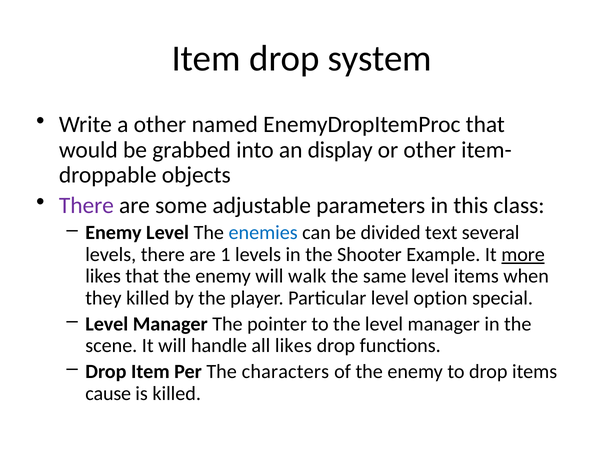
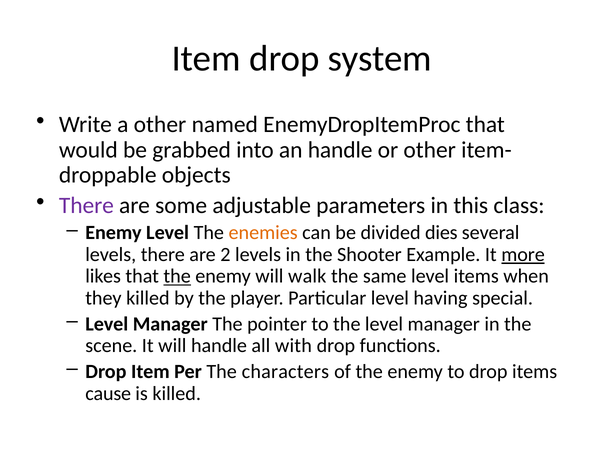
an display: display -> handle (340, 150)
enemies colour: blue -> orange (263, 233)
text: text -> dies (441, 233)
1: 1 -> 2 (225, 255)
the underline: none -> present (177, 276)
option: option -> having (440, 298)
all likes: likes -> with (293, 346)
